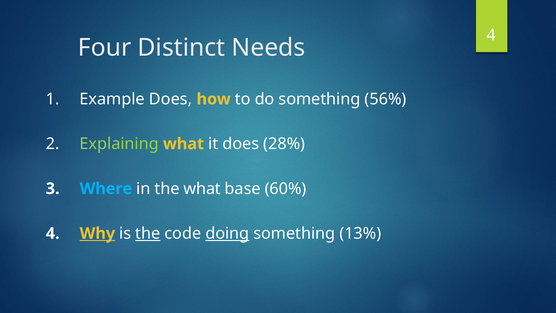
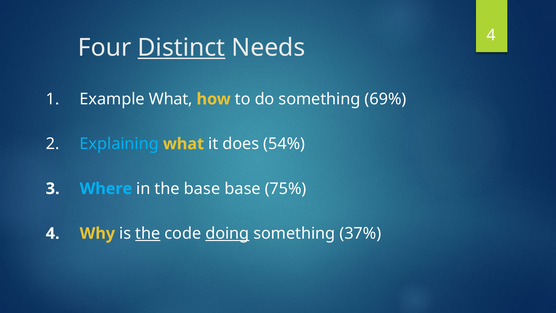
Distinct underline: none -> present (181, 48)
Example Does: Does -> What (171, 99)
56%: 56% -> 69% (386, 99)
Explaining colour: light green -> light blue (119, 144)
28%: 28% -> 54% (284, 144)
the what: what -> base (202, 189)
60%: 60% -> 75% (286, 189)
Why underline: present -> none (97, 233)
13%: 13% -> 37% (360, 233)
